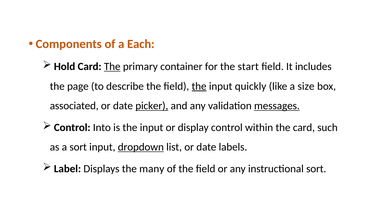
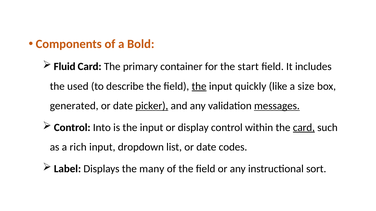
Each: Each -> Bold (141, 44)
Hold: Hold -> Fluid (65, 67)
The underline: present -> none (112, 67)
page: page -> used (78, 86)
associated: associated -> generated (74, 106)
card underline: none -> present (304, 128)
a sort: sort -> rich (78, 147)
dropdown underline: present -> none (141, 147)
labels: labels -> codes (233, 147)
